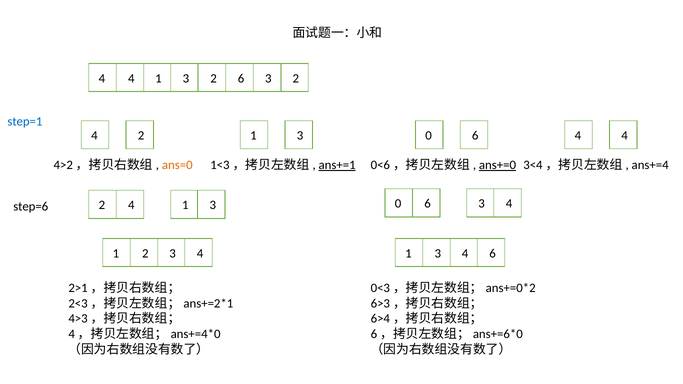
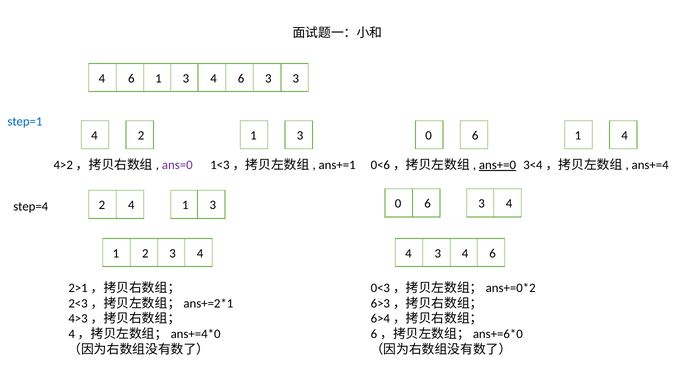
4: 4 -> 6 (131, 78)
2: 2 -> 4 (214, 78)
6 3 2: 2 -> 3 (296, 78)
0 6 4: 4 -> 1 (578, 136)
ans=0 colour: orange -> purple (177, 165)
ans+=1 underline: present -> none (337, 165)
step=6: step=6 -> step=4 (31, 206)
3 4 1: 1 -> 4 (408, 253)
